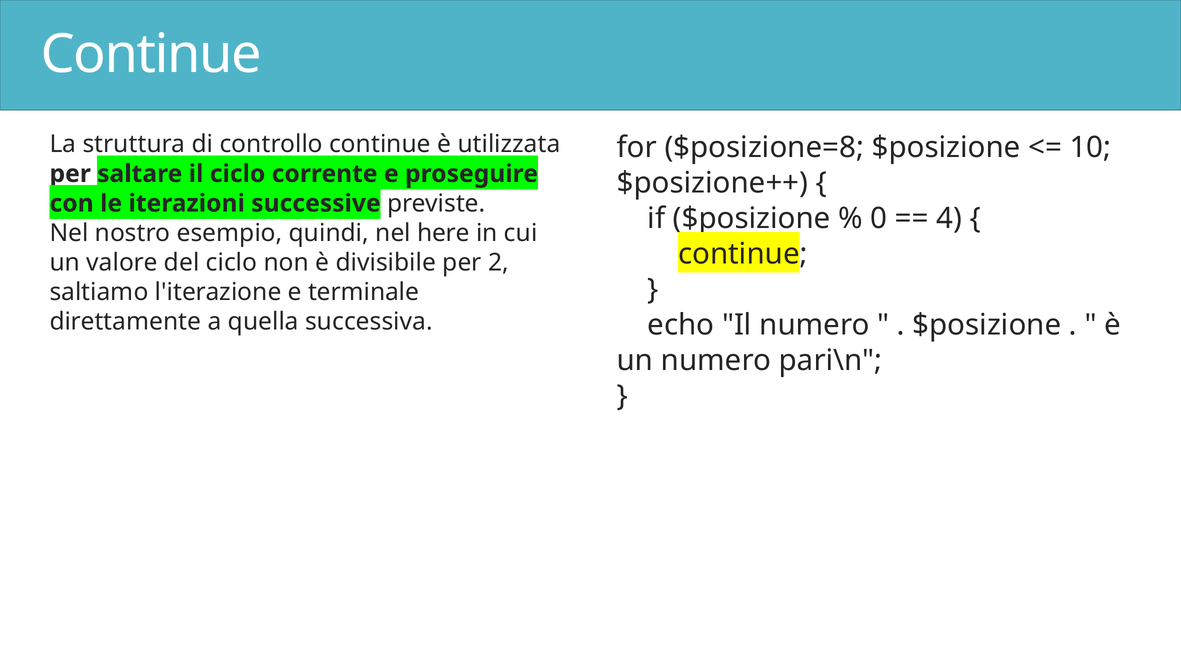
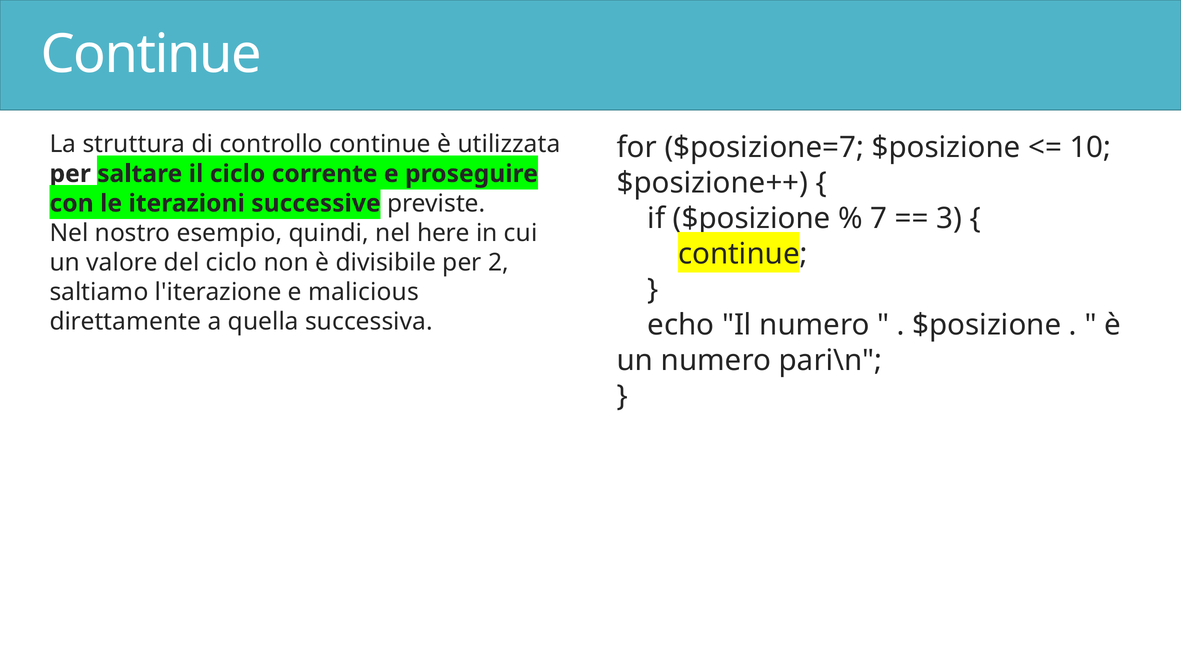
$posizione=8: $posizione=8 -> $posizione=7 (764, 147)
0: 0 -> 7 (879, 218)
4: 4 -> 3 (949, 218)
terminale: terminale -> malicious (363, 292)
